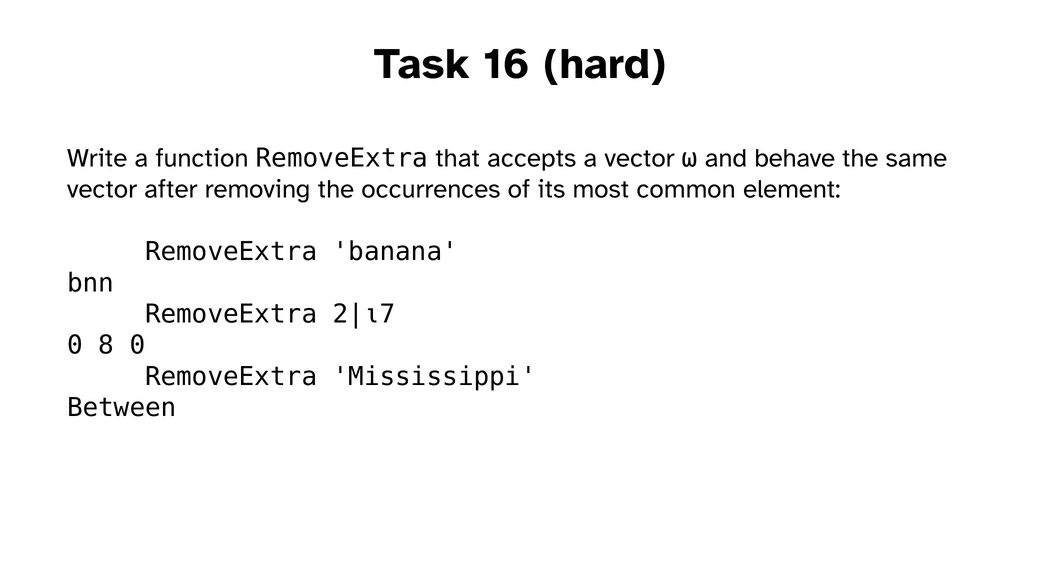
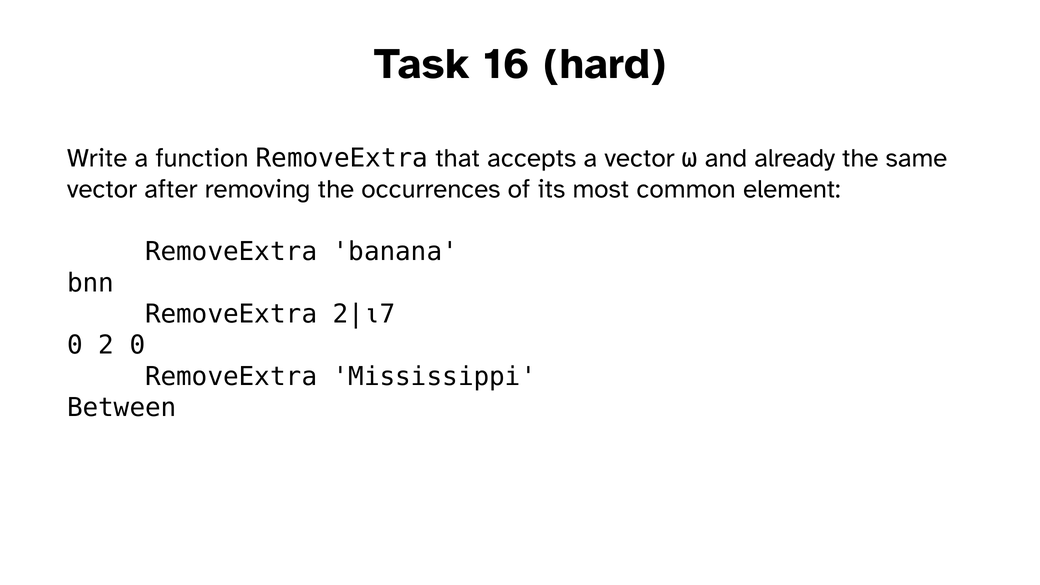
behave: behave -> already (795, 158)
8: 8 -> 2 (106, 345)
